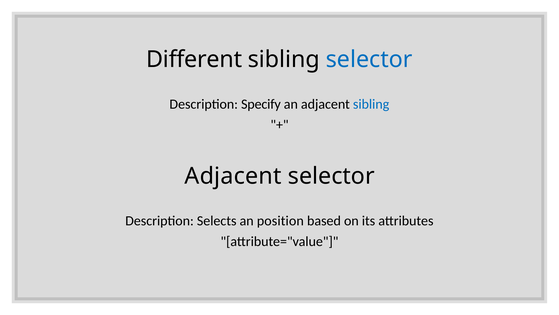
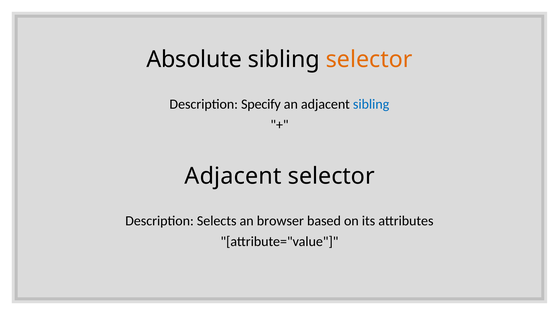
Different: Different -> Absolute (194, 59)
selector colour: blue -> orange (369, 59)
position: position -> browser (280, 220)
